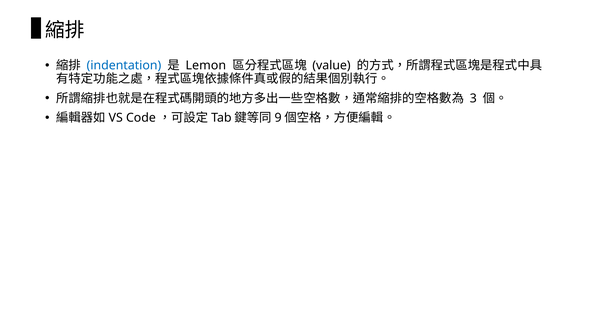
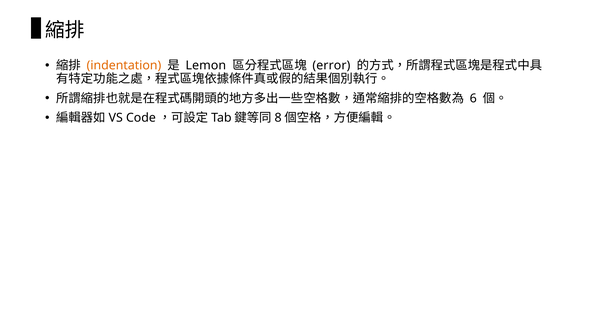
indentation colour: blue -> orange (124, 66)
value: value -> error (331, 66)
3: 3 -> 6 (473, 98)
9: 9 -> 8 (278, 118)
